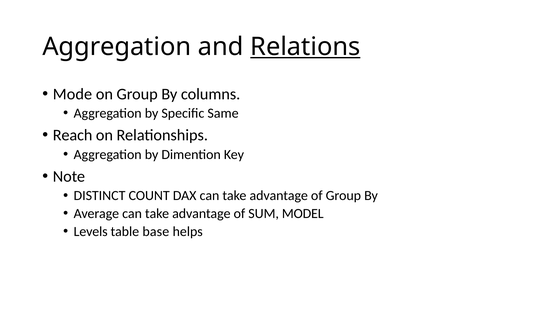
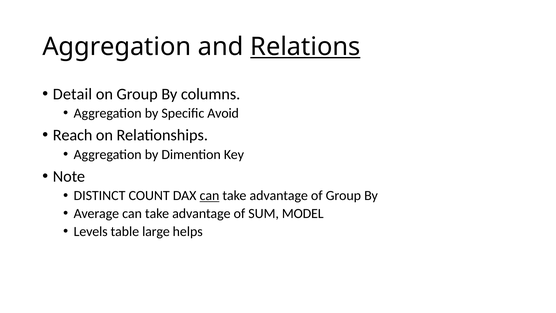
Mode: Mode -> Detail (72, 94)
Same: Same -> Avoid (223, 113)
can underline: none -> present (209, 195)
base: base -> large (156, 231)
